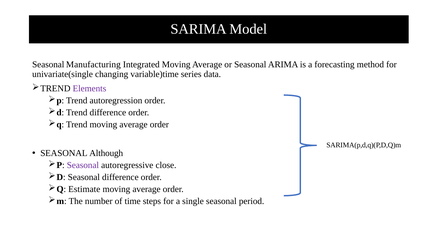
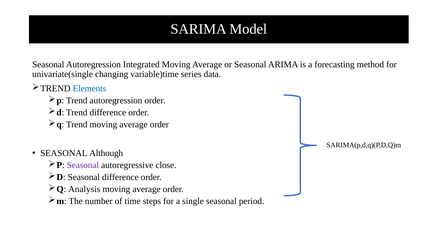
Seasonal Manufacturing: Manufacturing -> Autoregression (93, 64)
Elements colour: purple -> blue (89, 88)
Estimate: Estimate -> Analysis (84, 189)
